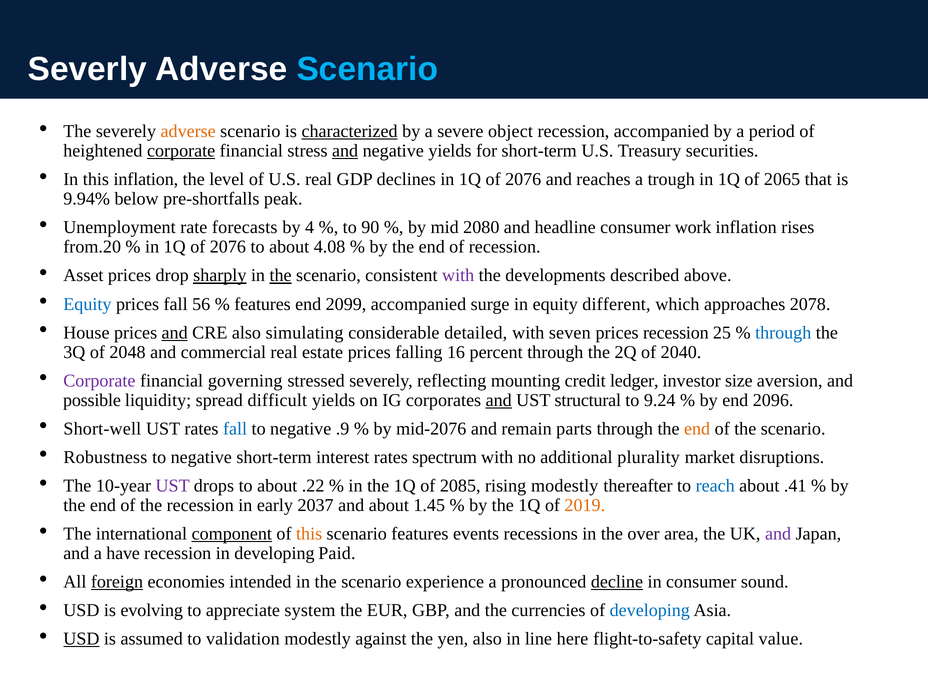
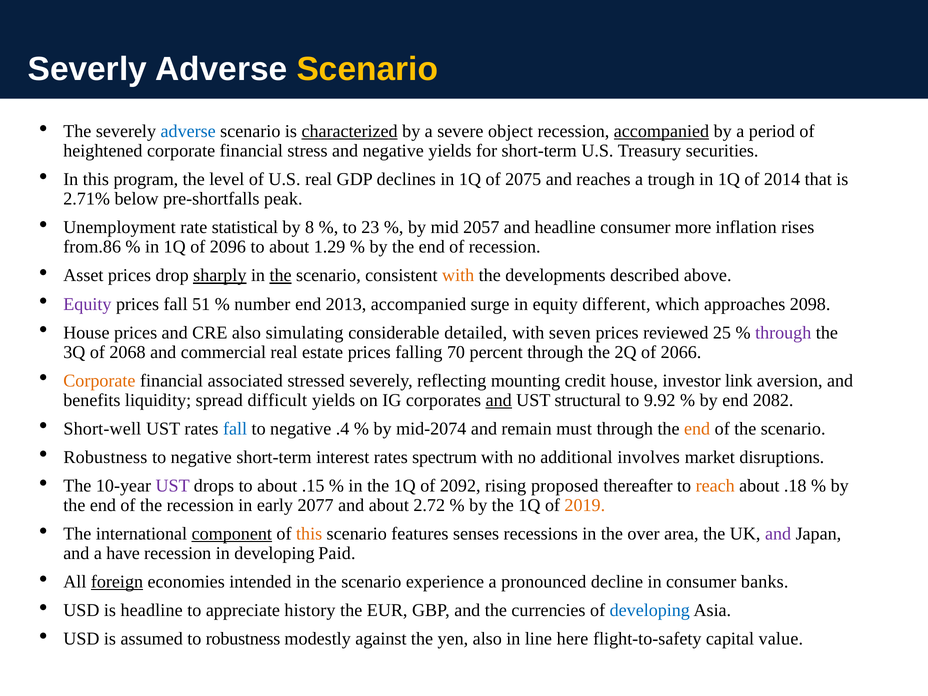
Scenario colour: light blue -> yellow (367, 69)
adverse colour: orange -> blue (188, 131)
accompanied underline: none -> present (661, 131)
corporate underline: present -> none (181, 151)
and underline: present -> none (345, 151)
this inflation: inflation -> program (146, 179)
2076: 2076 -> 2075 (523, 179)
2065: 2065 -> 2014 (782, 179)
9.94%: 9.94% -> 2.71% (87, 199)
forecasts: forecasts -> statistical (245, 227)
4: 4 -> 8 (310, 227)
90: 90 -> 23 (370, 227)
2080: 2080 -> 2057 (481, 227)
work: work -> more (693, 227)
from.20: from.20 -> from.86 (92, 247)
2076: 2076 -> 2096 (228, 247)
4.08: 4.08 -> 1.29 (330, 247)
with colour: purple -> orange (458, 276)
Equity colour: blue -> purple (87, 304)
56: 56 -> 51 (201, 304)
features: features -> number (262, 304)
2099: 2099 -> 2013 (346, 304)
2078: 2078 -> 2098 (810, 304)
and underline: present -> none (175, 333)
prices recession: recession -> reviewed (676, 333)
through colour: blue -> purple (783, 333)
2048: 2048 -> 2068 (128, 352)
16: 16 -> 70 (456, 352)
2040: 2040 -> 2066 (681, 352)
Corporate colour: purple -> orange (99, 381)
governing: governing -> associated (245, 381)
credit ledger: ledger -> house (634, 381)
size: size -> link (739, 381)
possible: possible -> benefits (92, 400)
9.24: 9.24 -> 9.92 (660, 400)
2096: 2096 -> 2082 (773, 400)
.9: .9 -> .4 (343, 429)
mid-2076: mid-2076 -> mid-2074 (431, 429)
parts: parts -> must (574, 429)
plurality: plurality -> involves (649, 457)
.22: .22 -> .15 (313, 486)
2085: 2085 -> 2092 (460, 486)
rising modestly: modestly -> proposed (565, 486)
reach colour: blue -> orange (715, 486)
.41: .41 -> .18 (795, 486)
2037: 2037 -> 2077 (316, 505)
1.45: 1.45 -> 2.72 (429, 505)
events: events -> senses (476, 534)
decline underline: present -> none (617, 582)
sound: sound -> banks (765, 582)
is evolving: evolving -> headline (152, 610)
system: system -> history (310, 610)
USD underline: present -> none (81, 639)
to validation: validation -> robustness (243, 639)
